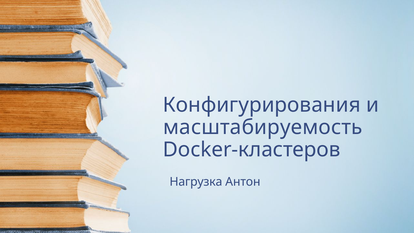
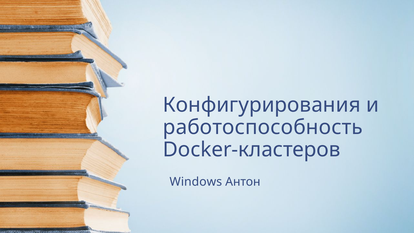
масштабируемость: масштабируемость -> работоспособность (263, 127)
Нагрузка: Нагрузка -> Windows (196, 182)
